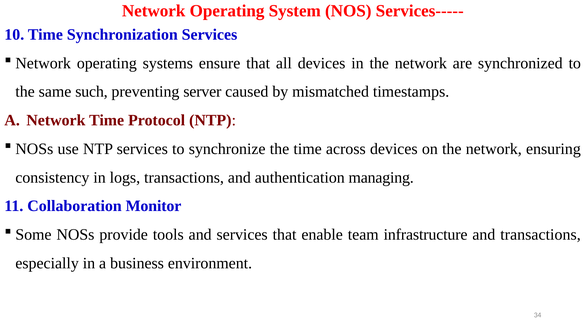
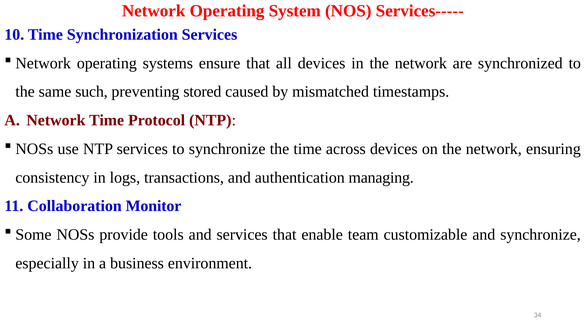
server: server -> stored (202, 92)
infrastructure: infrastructure -> customizable (425, 234)
and transactions: transactions -> synchronize (541, 234)
